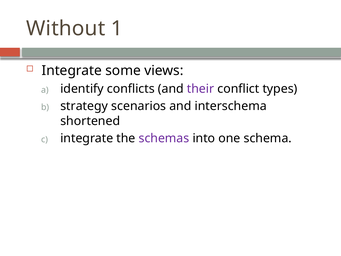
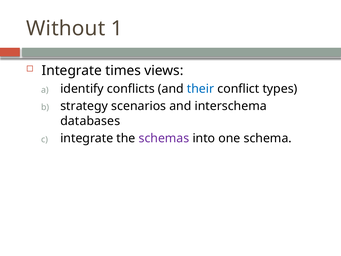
some: some -> times (123, 71)
their colour: purple -> blue (201, 89)
shortened: shortened -> databases (90, 121)
